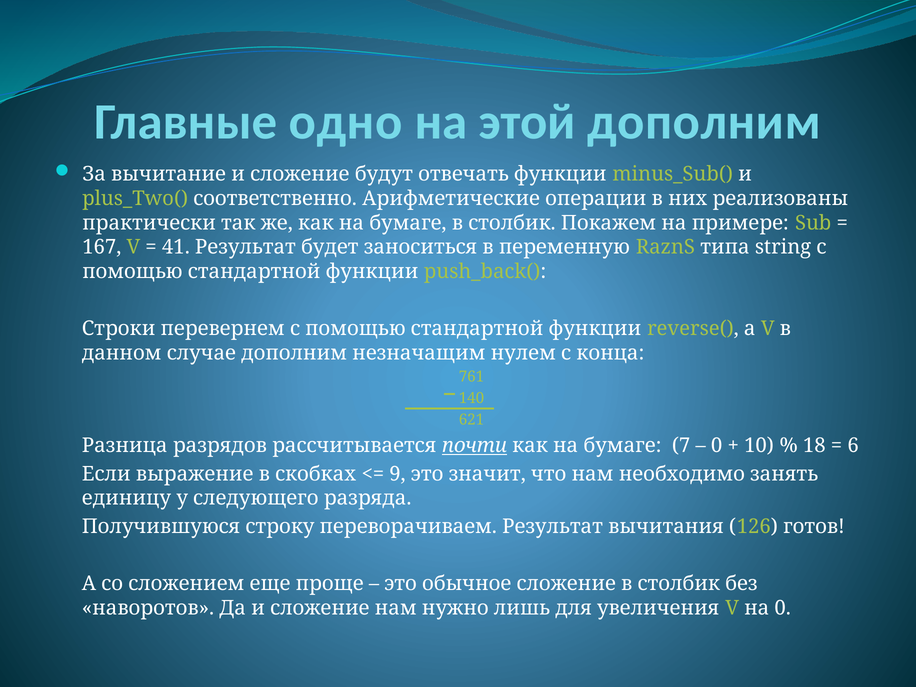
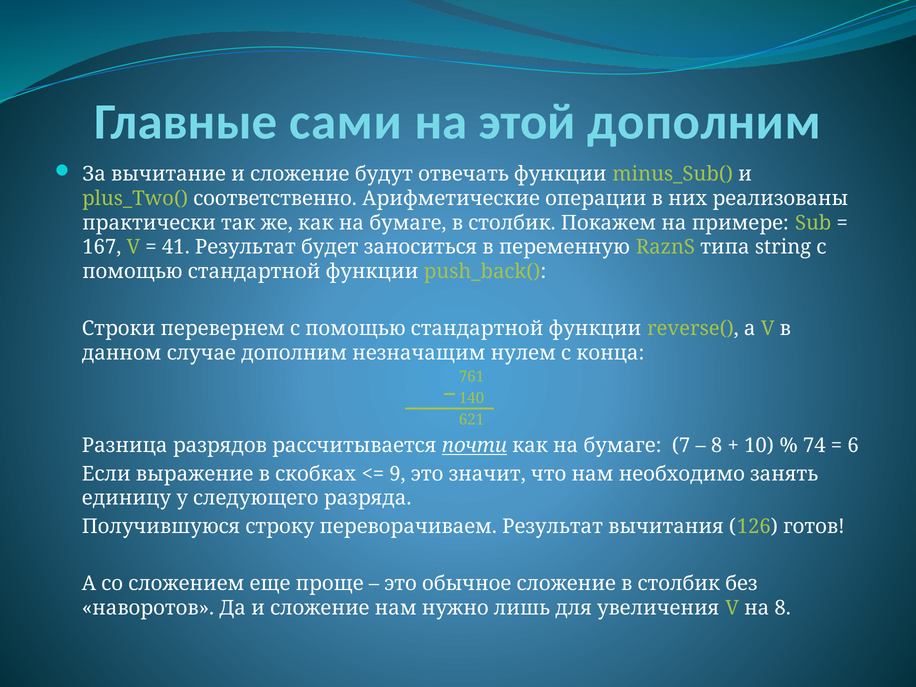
одно: одно -> сами (346, 122)
0: 0 -> 8 (717, 445)
18: 18 -> 74 (814, 445)
на 0: 0 -> 8 (783, 608)
